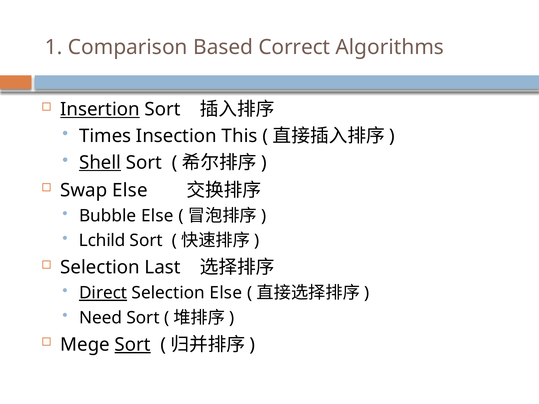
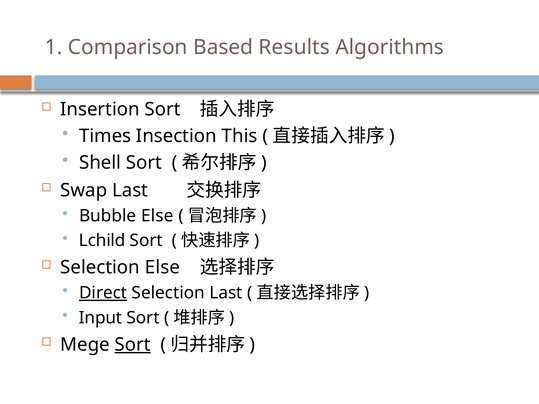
Correct: Correct -> Results (294, 47)
Insertion underline: present -> none (100, 110)
Shell underline: present -> none (100, 163)
Swap Else: Else -> Last (130, 190)
Selection Last: Last -> Else (163, 268)
Selection Else: Else -> Last (226, 293)
Need: Need -> Input (101, 318)
